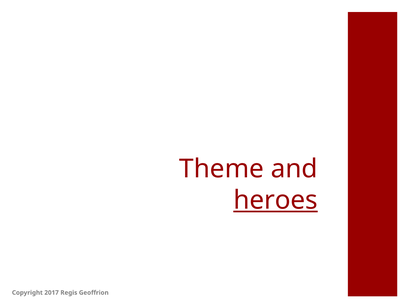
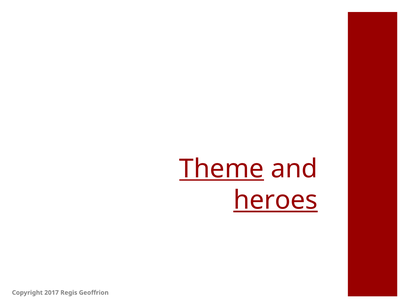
Theme underline: none -> present (222, 169)
